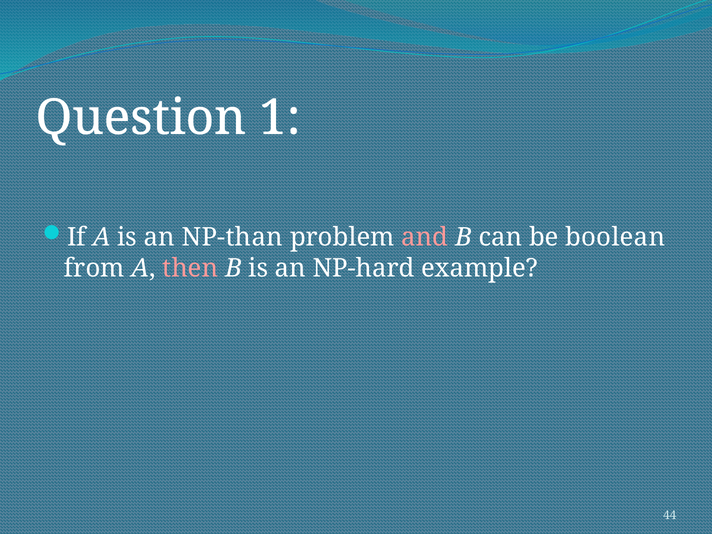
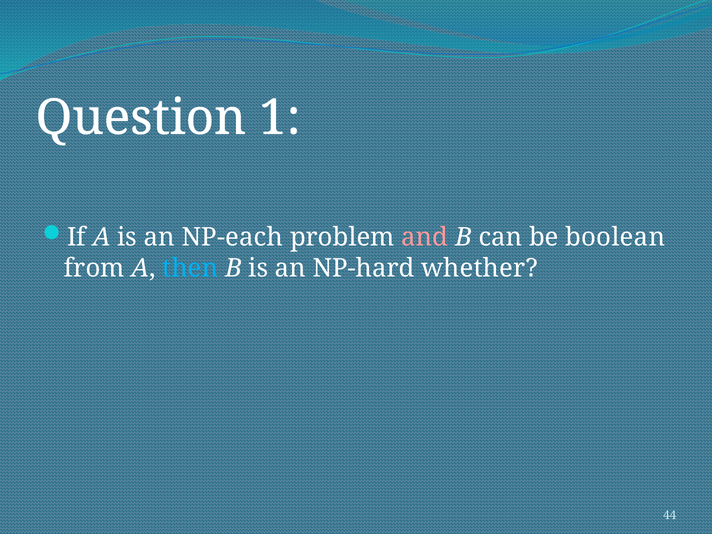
NP-than: NP-than -> NP-each (232, 237)
then colour: pink -> light blue (190, 268)
example: example -> whether (479, 268)
